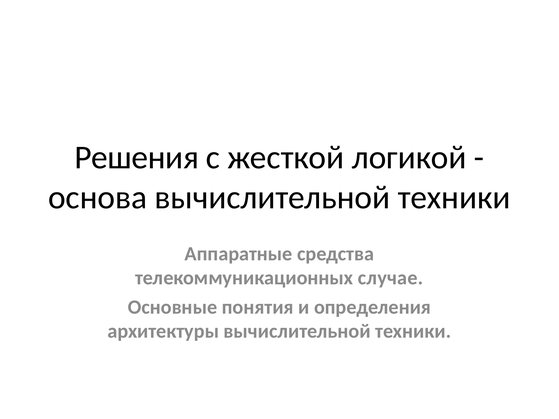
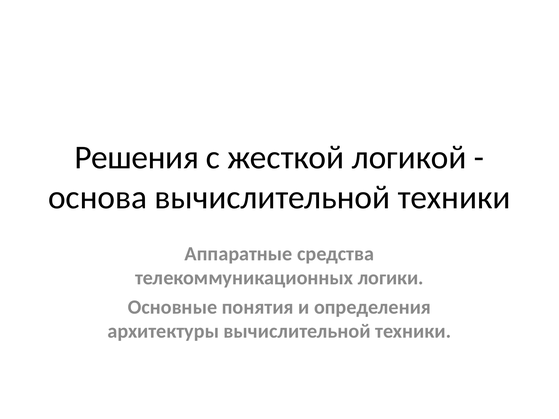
случае: случае -> логики (391, 278)
